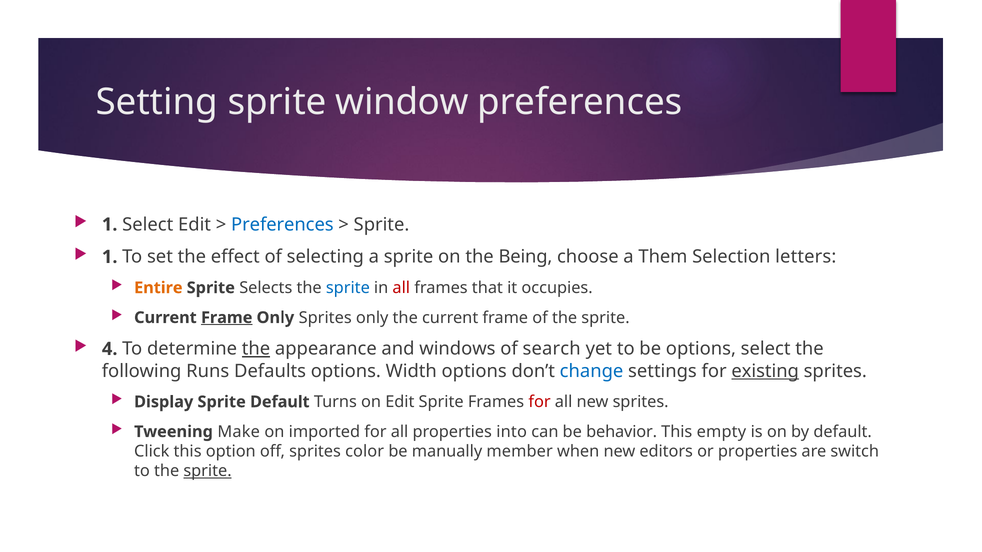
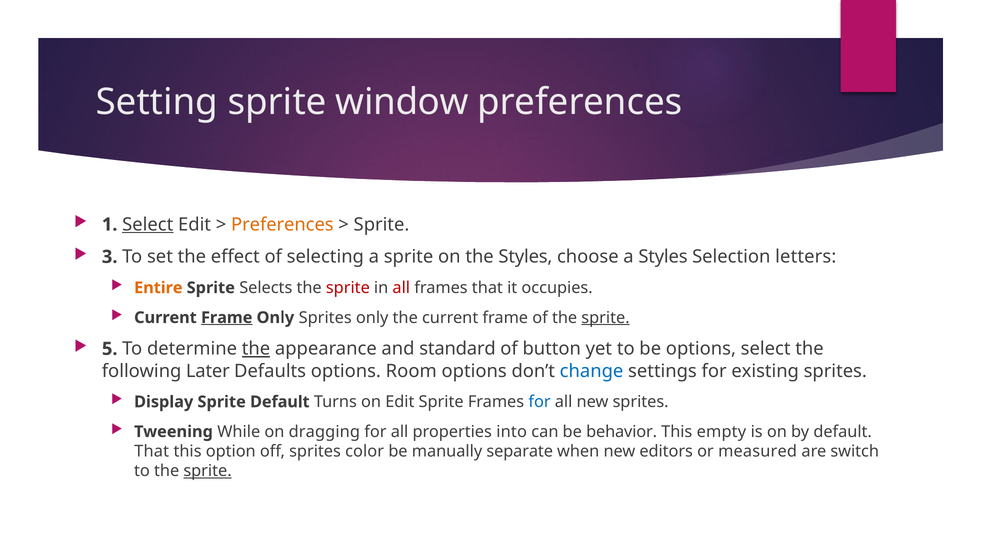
Select underline: none -> present (148, 225)
Preferences colour: blue -> orange (282, 225)
1: 1 -> 3 (110, 257)
the Being: Being -> Styles (525, 257)
a Them: Them -> Styles (663, 257)
sprite colour: blue -> red (348, 288)
sprite underline: none -> present (606, 318)
4: 4 -> 5 (110, 349)
windows: windows -> standard (458, 349)
search: search -> button (552, 349)
Runs: Runs -> Later (208, 371)
Width: Width -> Room (411, 371)
existing underline: present -> none (765, 371)
for colour: red -> blue (540, 402)
Make: Make -> While (239, 432)
imported: imported -> dragging (324, 432)
Click: Click -> That (152, 452)
member: member -> separate (520, 452)
or properties: properties -> measured (758, 452)
